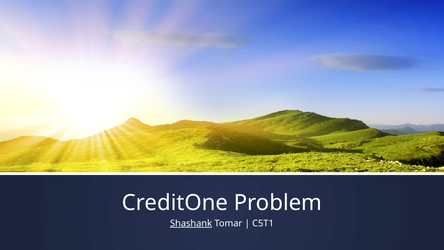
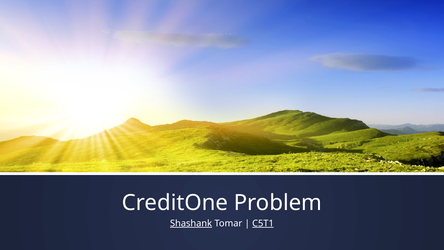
C5T1 underline: none -> present (263, 223)
